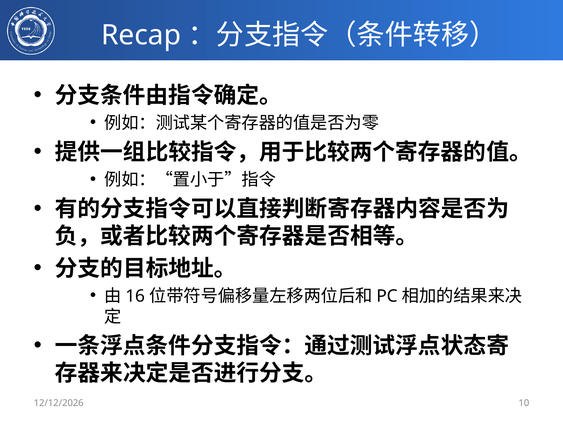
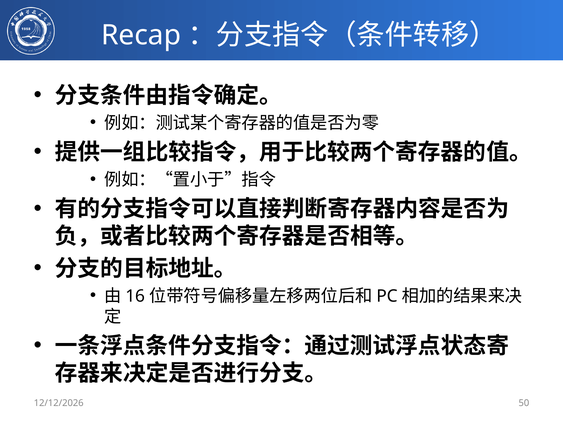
10: 10 -> 50 (524, 402)
